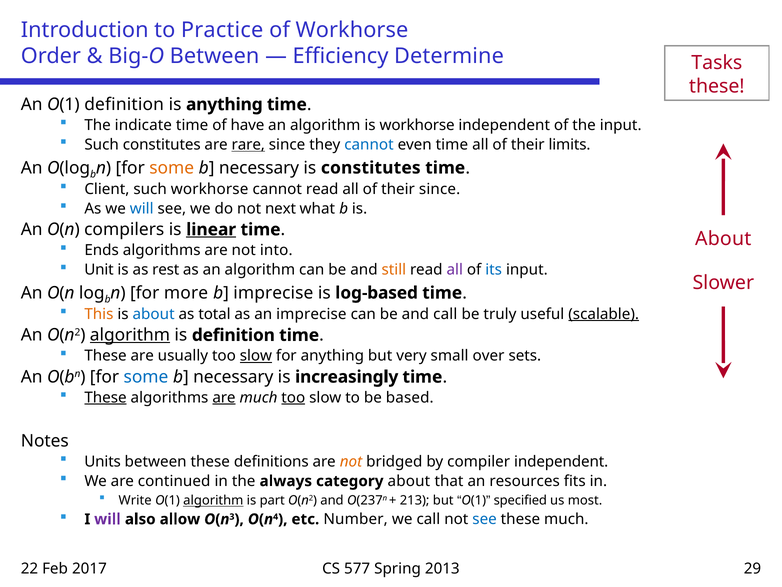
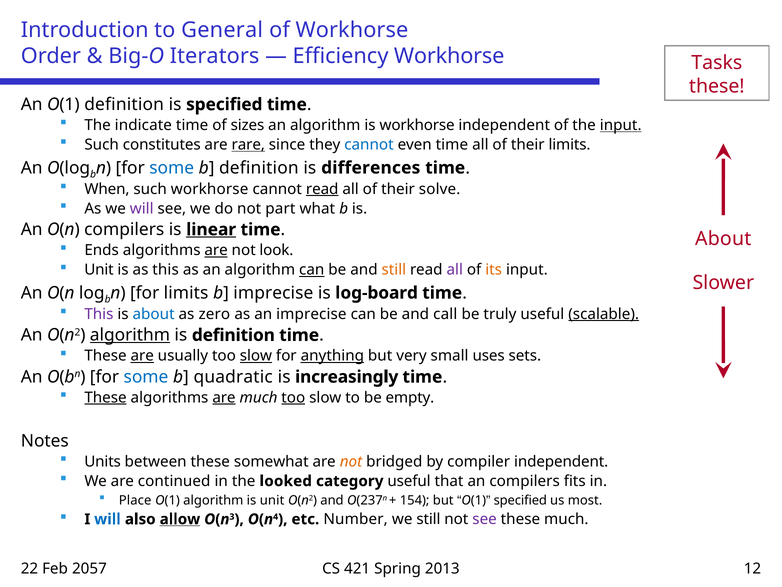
Practice: Practice -> General (222, 30)
Big-O Between: Between -> Iterators (215, 56)
Efficiency Determine: Determine -> Workhorse (449, 56)
is anything: anything -> specified (224, 104)
have: have -> sizes (247, 125)
input underline: none -> present (621, 125)
some colour: orange -> blue (172, 168)
necessary: necessary -> definition (259, 168)
is constitutes: constitutes -> differences (371, 168)
Client: Client -> When (107, 189)
read underline: none -> present (322, 189)
their since: since -> solve (440, 189)
will colour: blue -> purple (142, 208)
next: next -> part (280, 208)
are underline: none -> present (216, 250)
into: into -> look (276, 250)
as rest: rest -> this (166, 270)
can underline: none -> present (312, 270)
its colour: blue -> orange (494, 270)
for more: more -> limits (186, 293)
log-based: log-based -> log-board (377, 293)
This colour: orange -> purple (99, 314)
total: total -> zero (214, 314)
are underline: none -> present (142, 356)
anything underline: none -> present (332, 356)
over: over -> uses (489, 356)
necessary: necessary -> quadratic (233, 377)
based: based -> empty (410, 397)
definitions: definitions -> somewhat (271, 461)
always: always -> looked (286, 481)
category about: about -> useful (409, 481)
an resources: resources -> compilers (525, 481)
Write: Write -> Place (135, 500)
algorithm underline: present -> none (213, 500)
is part: part -> unit (272, 500)
213: 213 -> 154 (415, 500)
will colour: purple -> blue (108, 519)
allow underline: none -> present (180, 519)
we call: call -> still (428, 519)
see colour: blue -> purple (485, 519)
2017: 2017 -> 2057 (89, 568)
577: 577 -> 421 (357, 568)
29: 29 -> 12 (752, 568)
